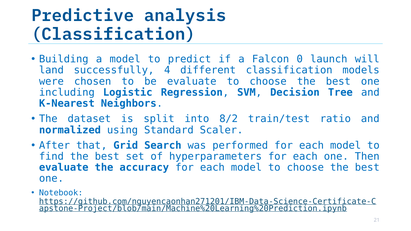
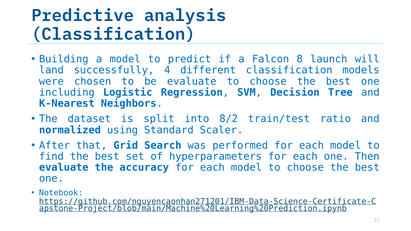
0: 0 -> 8 (300, 59)
